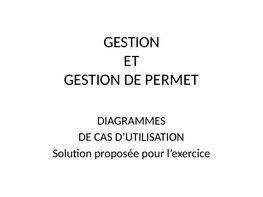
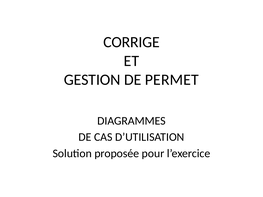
GESTION: GESTION -> CORRIGE (132, 42)
